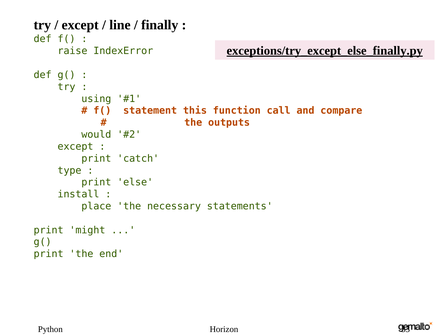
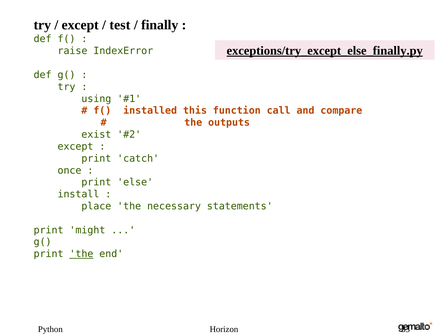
line: line -> test (120, 25)
statement: statement -> installed (150, 111)
would: would -> exist (96, 135)
type: type -> once (69, 170)
the underline: none -> present (81, 254)
